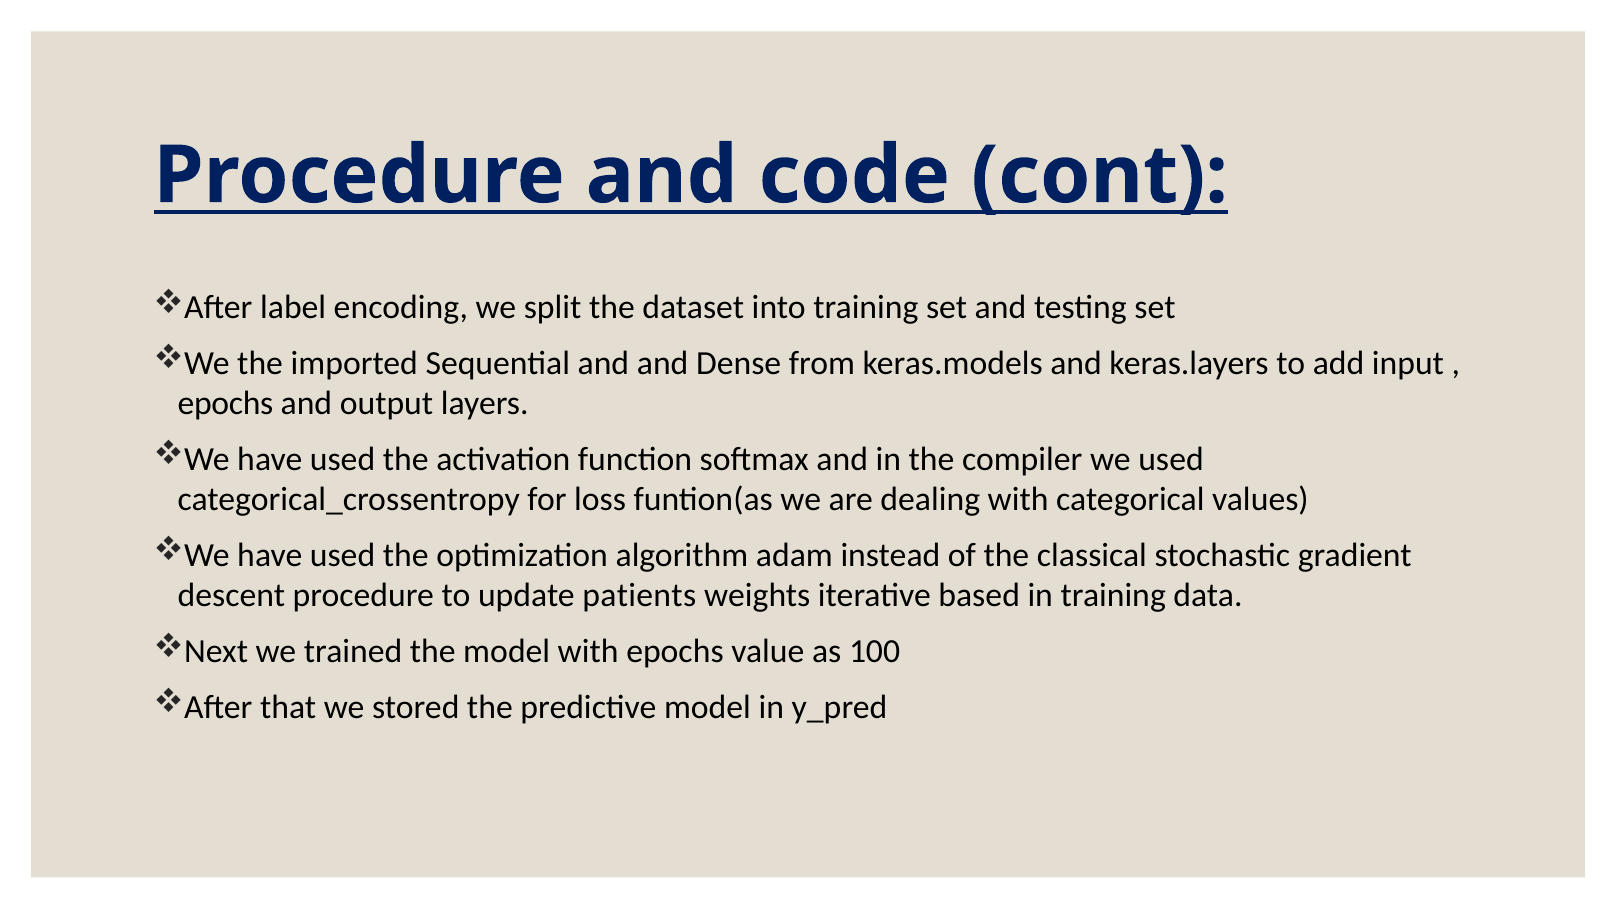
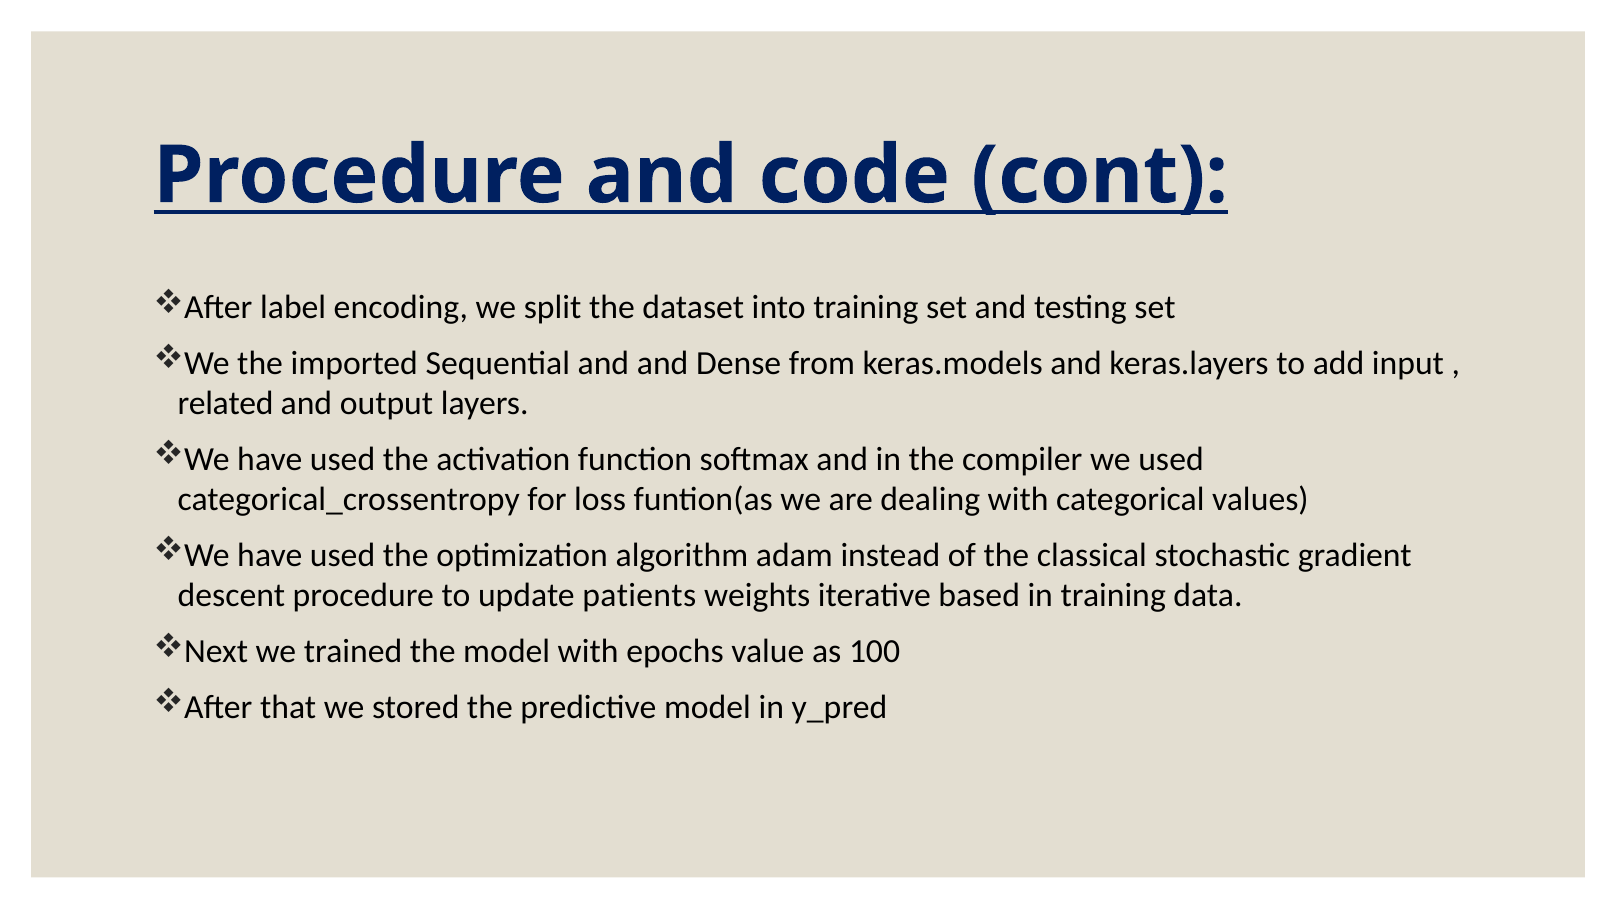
epochs: epochs -> related (226, 404)
